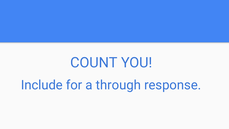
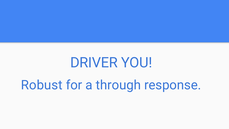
COUNT: COUNT -> DRIVER (94, 63)
Include: Include -> Robust (42, 85)
